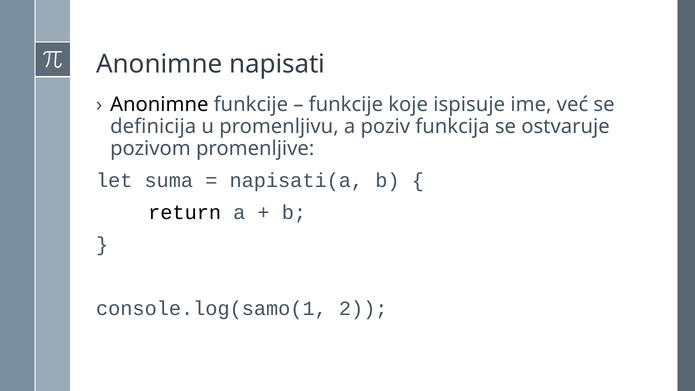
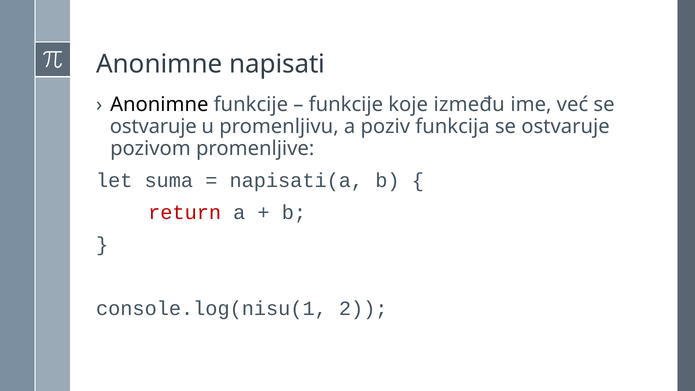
ispisuje: ispisuje -> između (469, 105)
definicija: definicija -> ostvaruje (153, 127)
return colour: black -> red (185, 213)
console.log(samo(1: console.log(samo(1 -> console.log(nisu(1 (211, 309)
